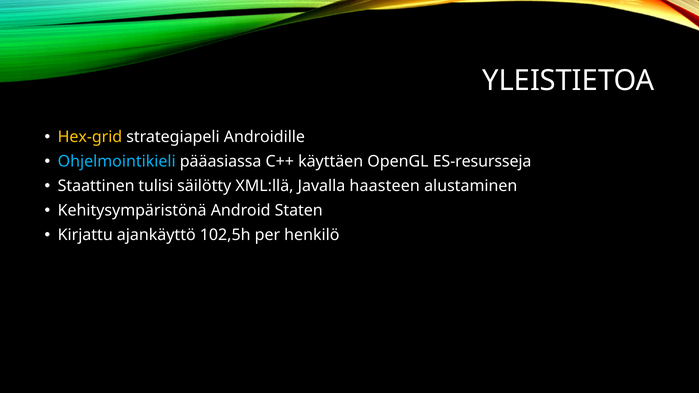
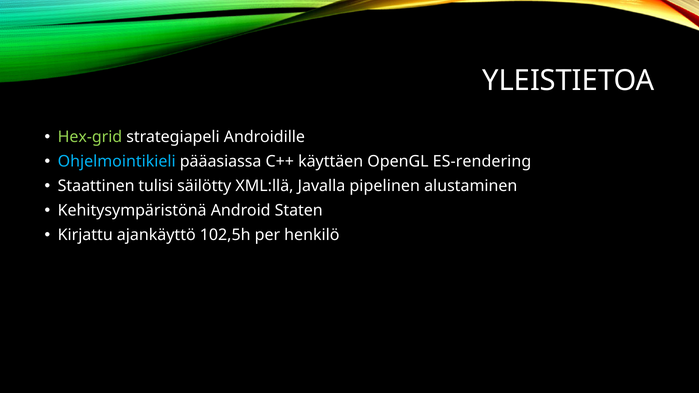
Hex-grid colour: yellow -> light green (90, 137)
ES-resursseja: ES-resursseja -> ES-rendering (482, 162)
haasteen: haasteen -> pipelinen (385, 186)
